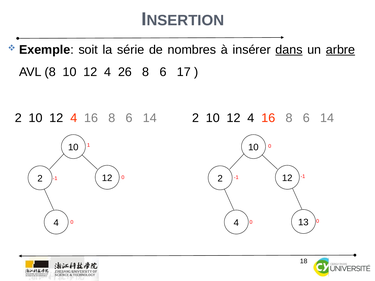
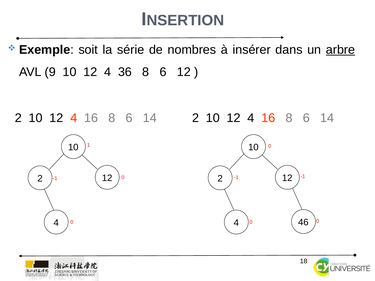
dans underline: present -> none (289, 50)
AVL 8: 8 -> 9 (50, 72)
26: 26 -> 36 (125, 72)
6 17: 17 -> 12 (184, 72)
13: 13 -> 46 (303, 222)
